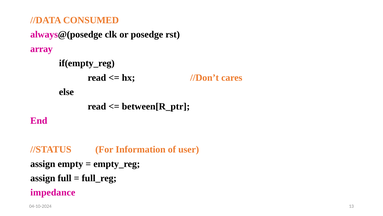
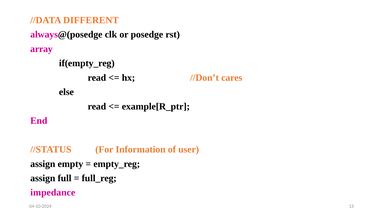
CONSUMED: CONSUMED -> DIFFERENT (91, 20)
between[R_ptr: between[R_ptr -> example[R_ptr (156, 106)
